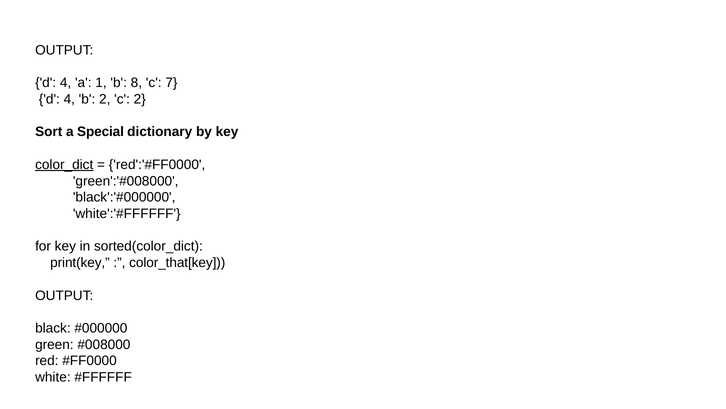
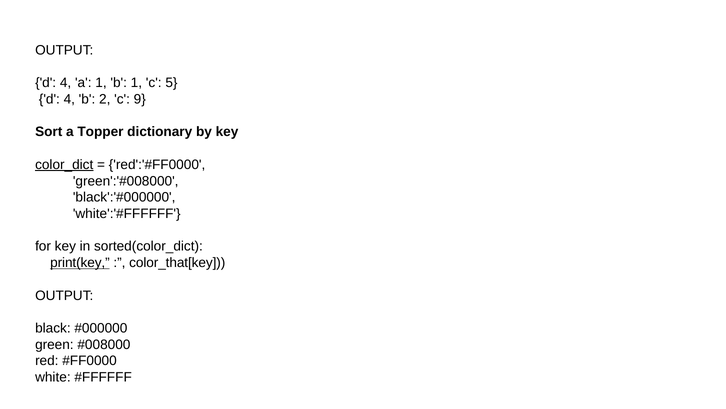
b 8: 8 -> 1 (136, 83)
7: 7 -> 5 (171, 83)
c 2: 2 -> 9 (140, 99)
Special: Special -> Topper (100, 132)
print(key underline: none -> present (80, 262)
